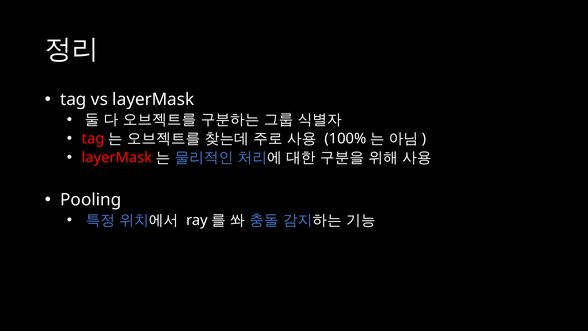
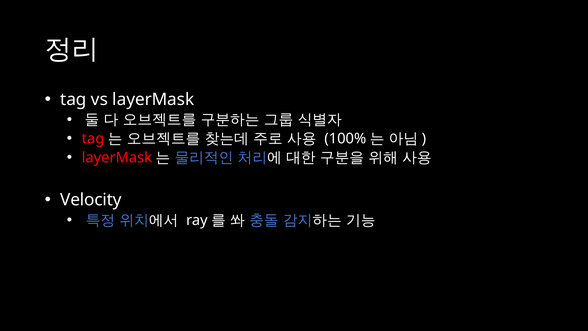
Pooling: Pooling -> Velocity (91, 200)
